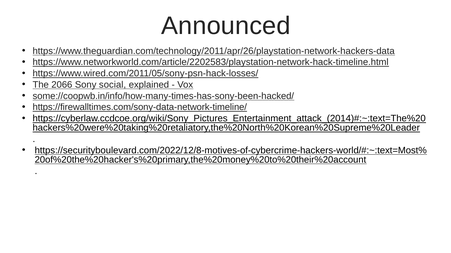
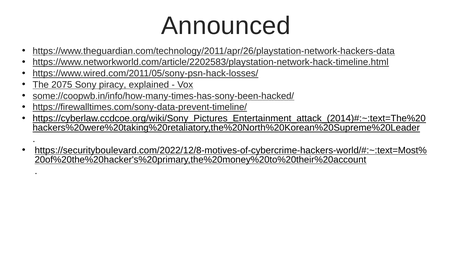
2066: 2066 -> 2075 (62, 85)
social: social -> piracy (113, 85)
https://firewalltimes.com/sony-data-network-timeline/: https://firewalltimes.com/sony-data-network-timeline/ -> https://firewalltimes.com/sony-data-prevent-timeline/ (140, 108)
